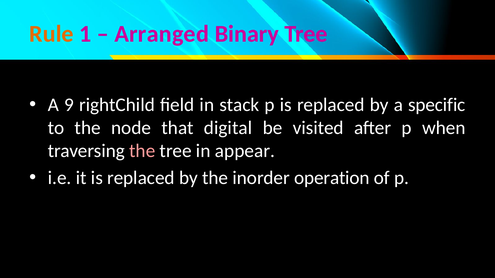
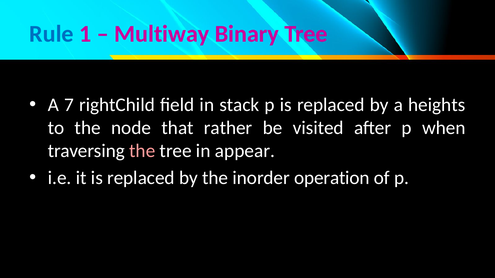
Rule colour: orange -> blue (51, 34)
Arranged: Arranged -> Multiway (162, 34)
9: 9 -> 7 (69, 105)
specific: specific -> heights (437, 105)
digital: digital -> rather (228, 128)
